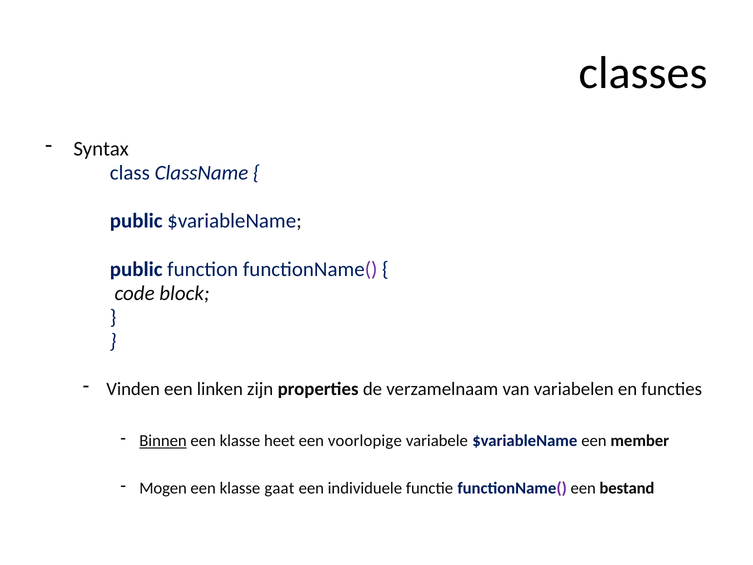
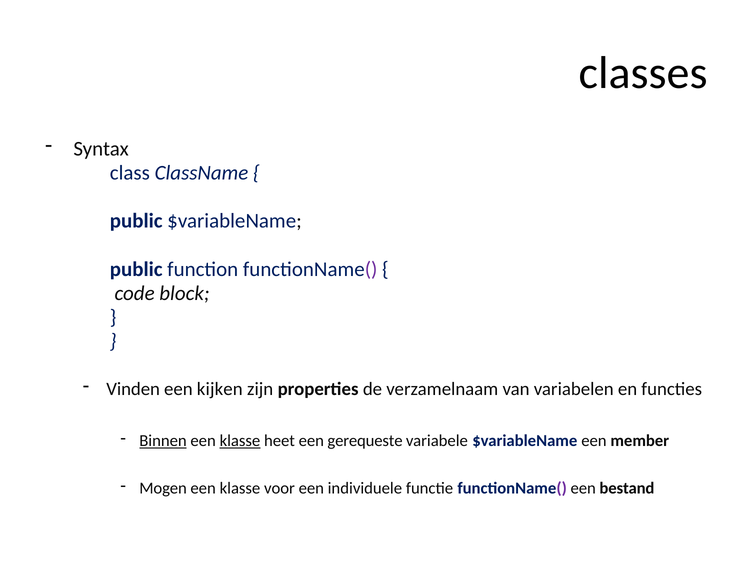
linken: linken -> kijken (220, 389)
klasse underline: none -> present (240, 441)
voorlopige: voorlopige -> gerequeste (365, 441)
gaat: gaat -> voor (279, 488)
